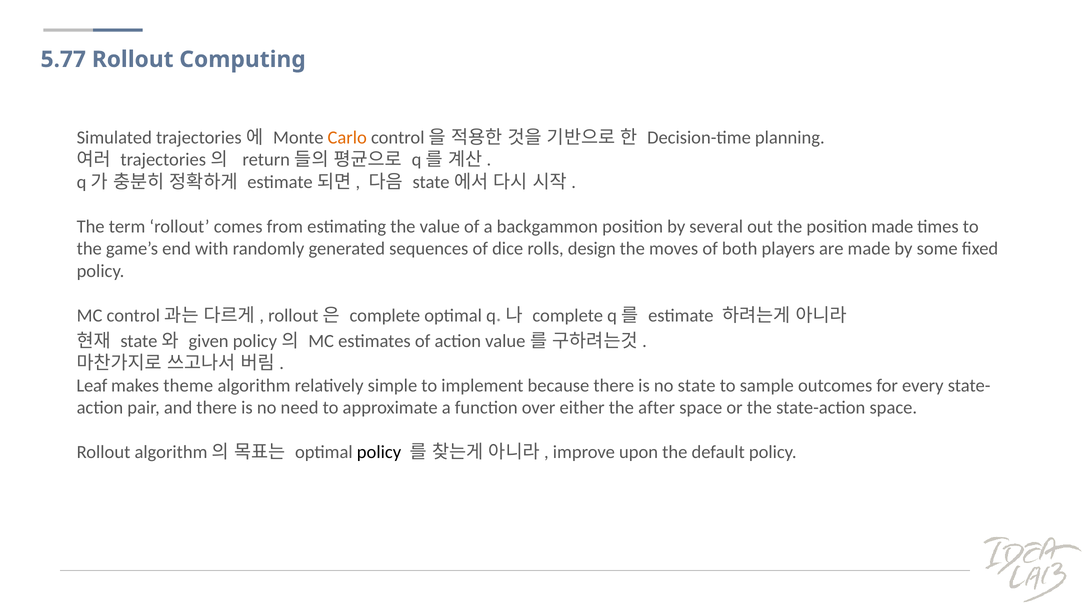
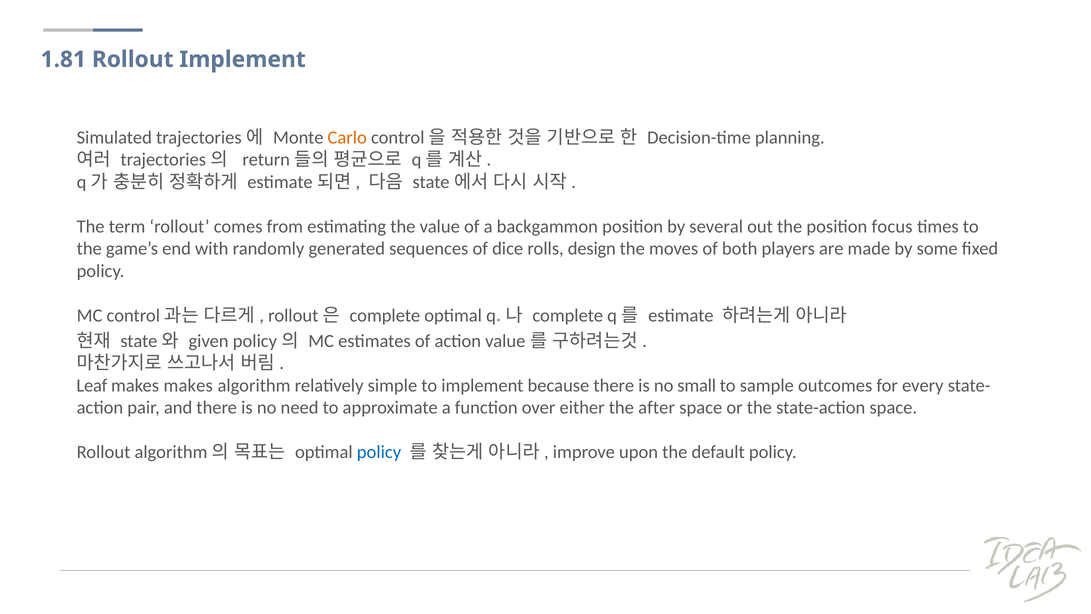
5.77: 5.77 -> 1.81 (63, 59)
Rollout Computing: Computing -> Implement (243, 59)
position made: made -> focus (892, 226)
makes theme: theme -> makes (188, 385)
state: state -> small (697, 385)
policy colour: black -> blue (379, 452)
